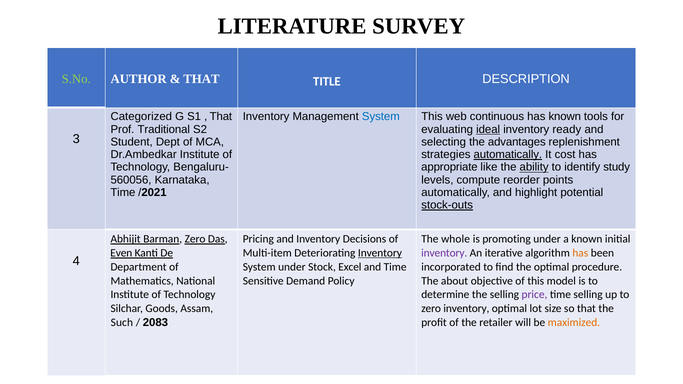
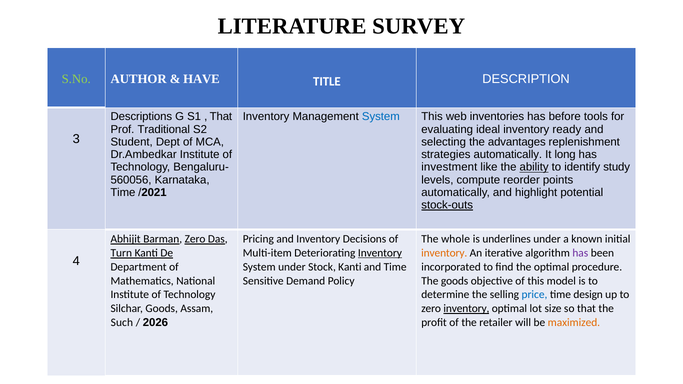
THAT: THAT -> HAVE (201, 79)
Categorized: Categorized -> Descriptions (141, 117)
continuous: continuous -> inventories (497, 117)
has known: known -> before (565, 117)
ideal underline: present -> none (488, 129)
automatically underline: present -> none (508, 155)
cost: cost -> long (565, 155)
appropriate: appropriate -> investment (449, 167)
promoting: promoting -> underlines (507, 239)
Even: Even -> Turn (121, 253)
inventory colour: purple -> orange (444, 253)
has colour: orange -> purple (580, 253)
Stock Excel: Excel -> Kanti (350, 267)
The about: about -> goods (455, 281)
price colour: purple -> blue (534, 295)
time selling: selling -> design (588, 295)
inventory underline: none -> present (466, 309)
2083: 2083 -> 2026 (155, 323)
